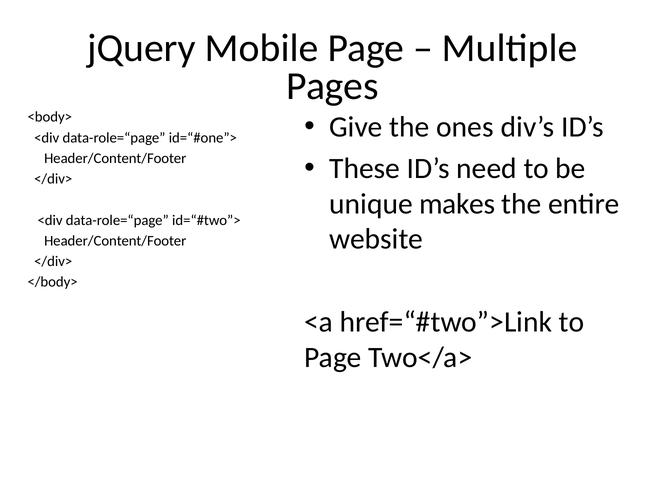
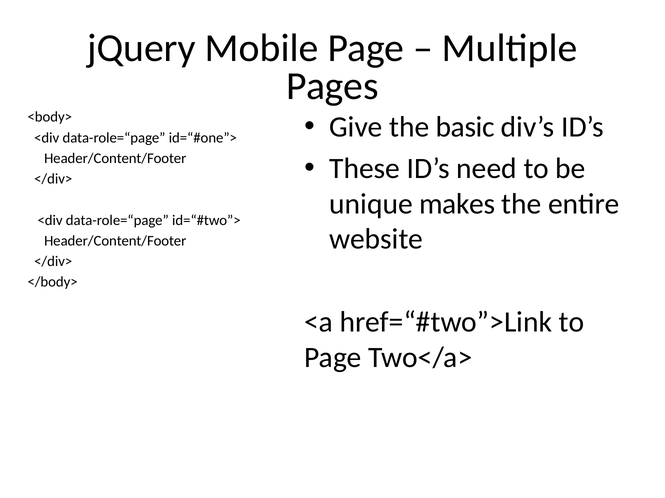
ones: ones -> basic (465, 127)
